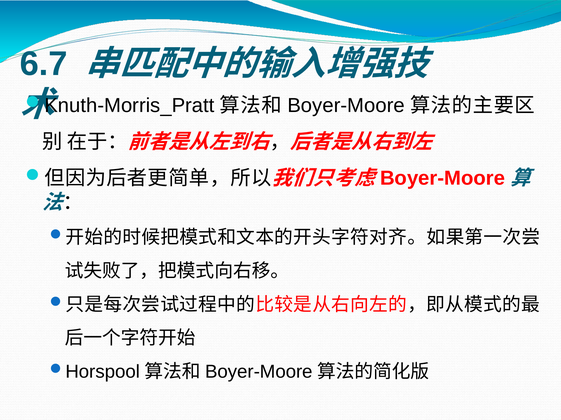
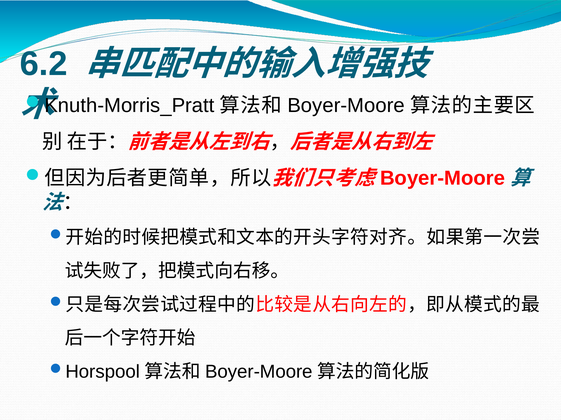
6.7: 6.7 -> 6.2 (44, 64)
